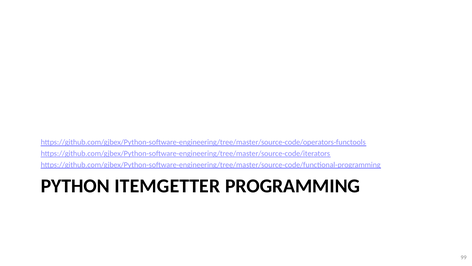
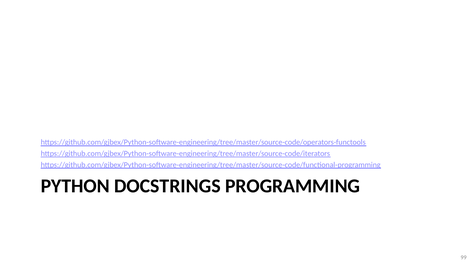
ITEMGETTER: ITEMGETTER -> DOCSTRINGS (167, 186)
